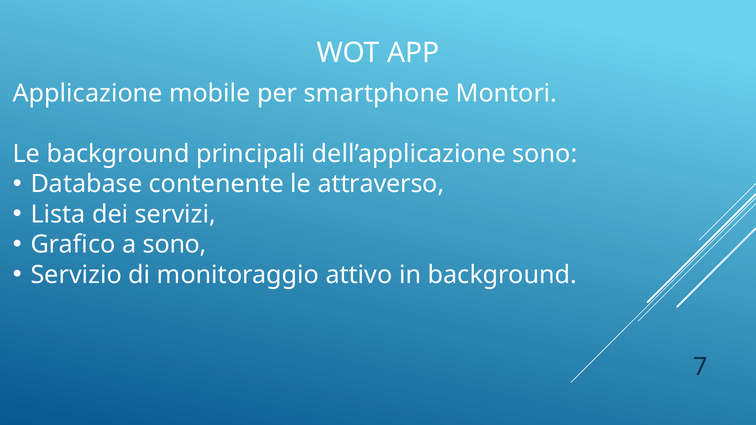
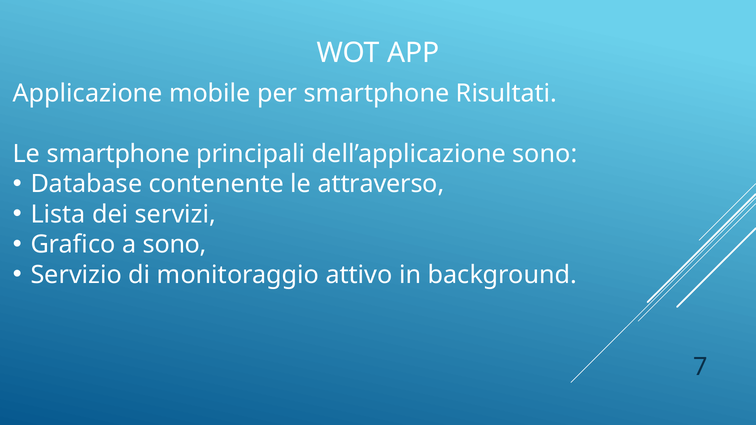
Montori: Montori -> Risultati (507, 94)
Le background: background -> smartphone (118, 154)
